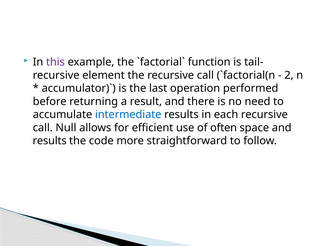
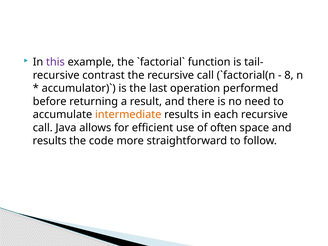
element: element -> contrast (104, 75)
2: 2 -> 8 (289, 75)
intermediate colour: blue -> orange (128, 115)
Null: Null -> Java (66, 128)
